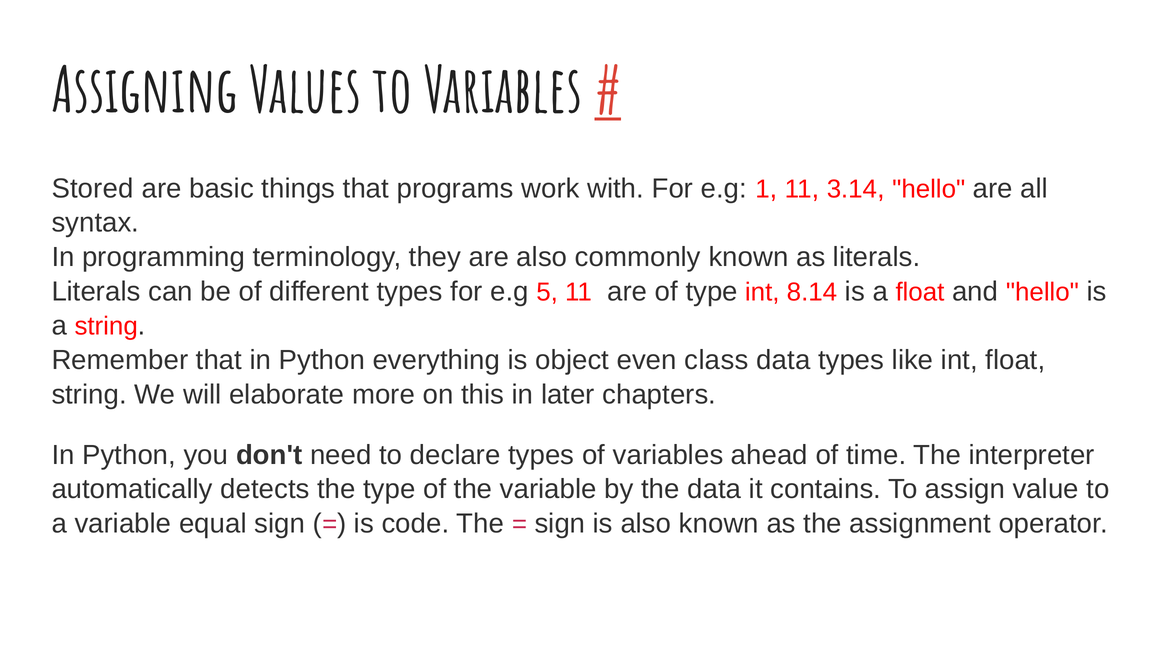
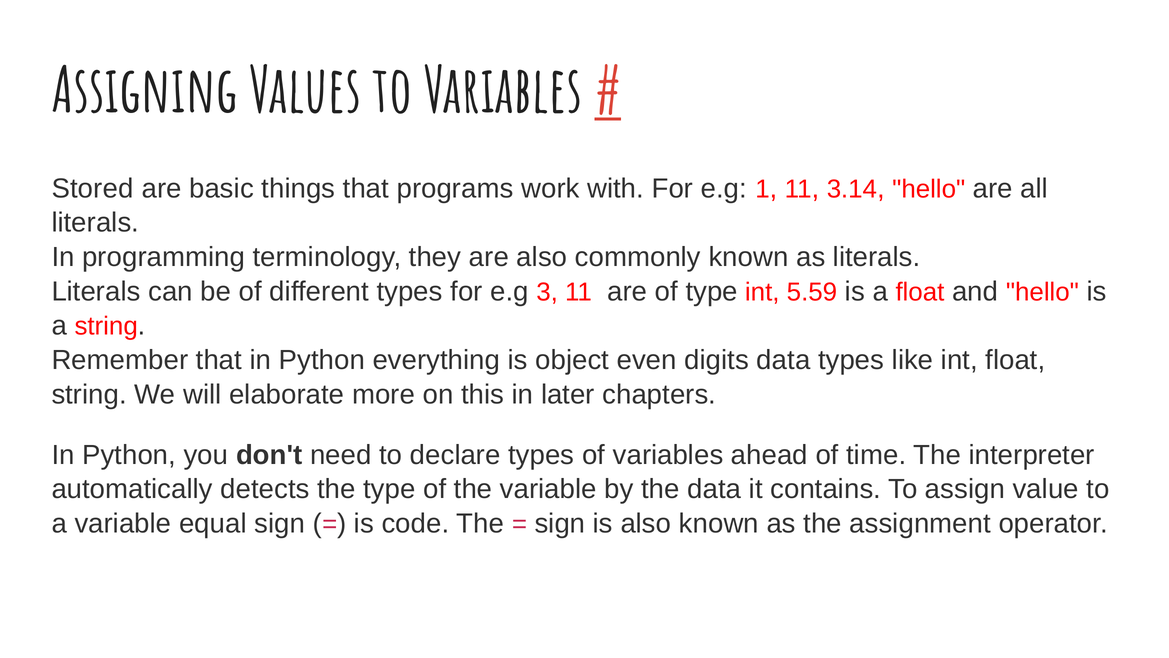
syntax: syntax -> literals (95, 223)
5: 5 -> 3 (547, 292)
8.14: 8.14 -> 5.59 (812, 292)
class: class -> digits (717, 360)
